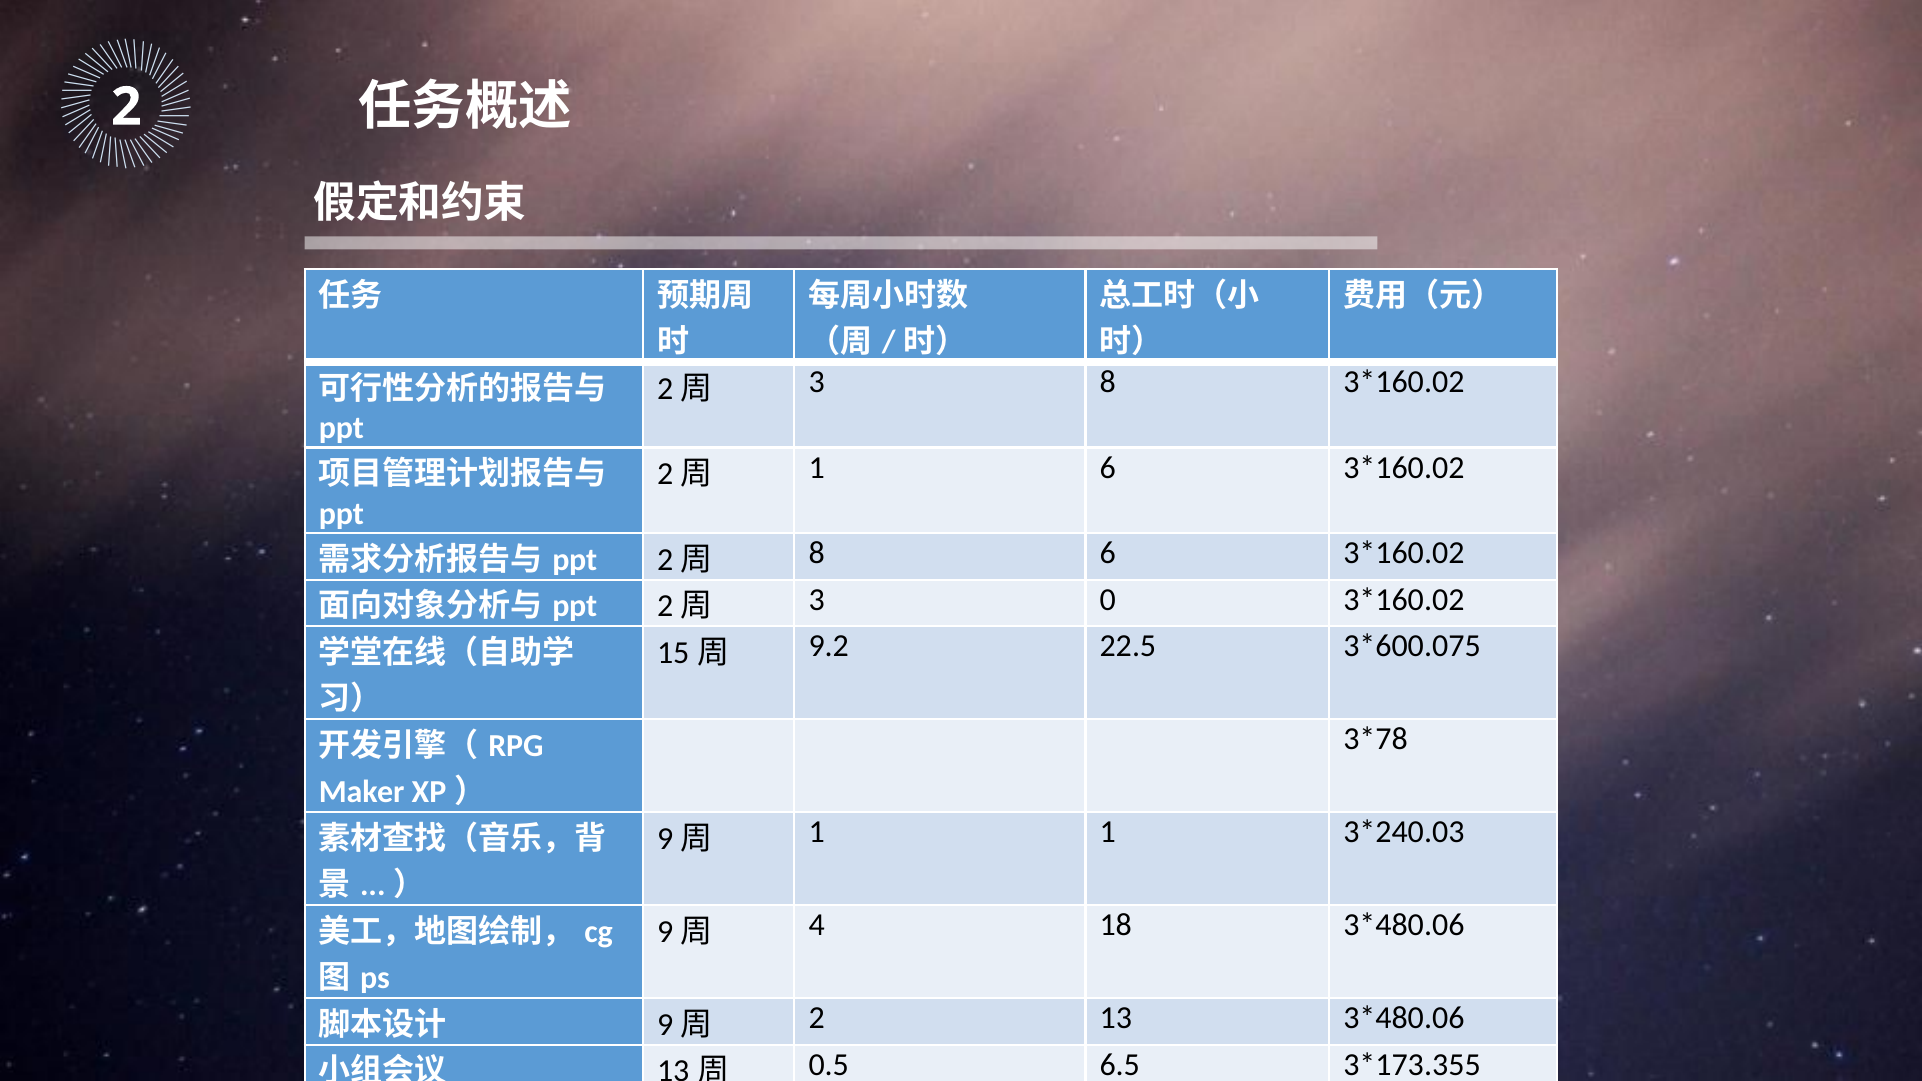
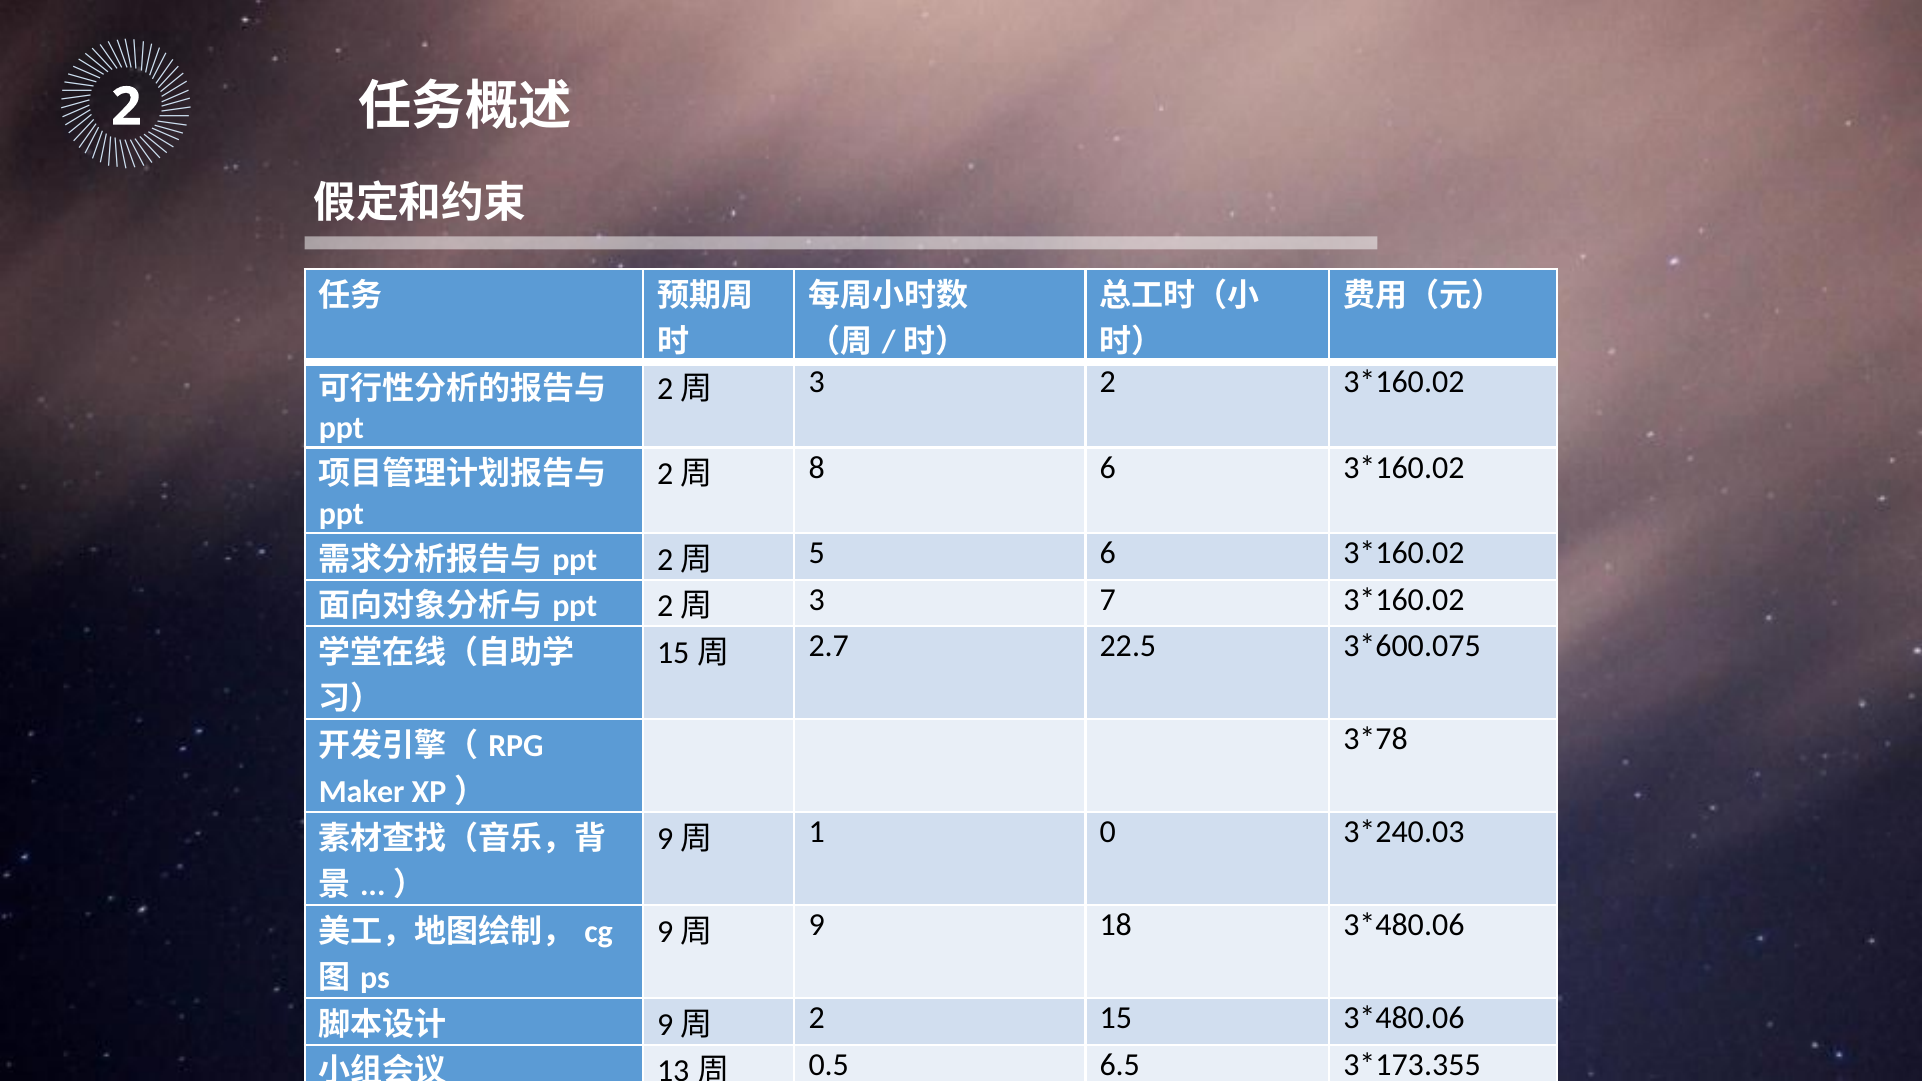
3 8: 8 -> 2 (1108, 382)
1: 1 -> 8 (817, 468)
8: 8 -> 5 (817, 553)
0: 0 -> 7 (1108, 600)
9.2: 9.2 -> 2.7 (829, 646)
1 1: 1 -> 0 (1108, 832)
4: 4 -> 9 (817, 925)
13: 13 -> 15 (1116, 1018)
